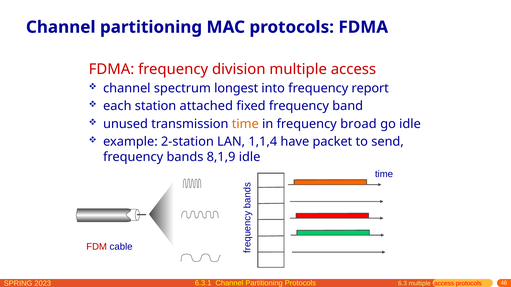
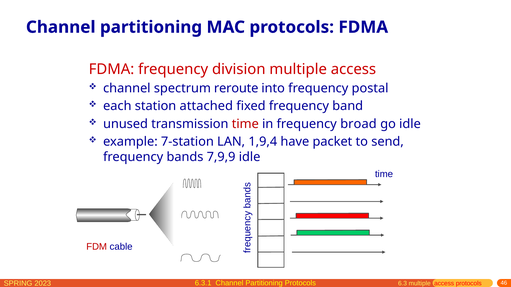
longest: longest -> reroute (236, 88)
report: report -> postal (370, 88)
time colour: orange -> red (245, 124)
2-station: 2-station -> 7-station (187, 142)
1,1,4: 1,1,4 -> 1,9,4 (263, 142)
8,1,9: 8,1,9 -> 7,9,9 (221, 157)
